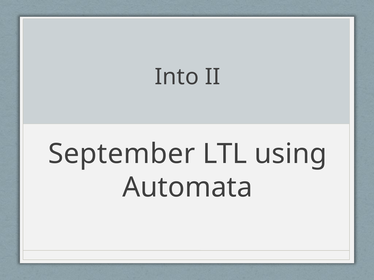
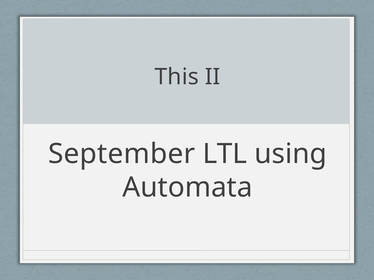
Into: Into -> This (177, 77)
